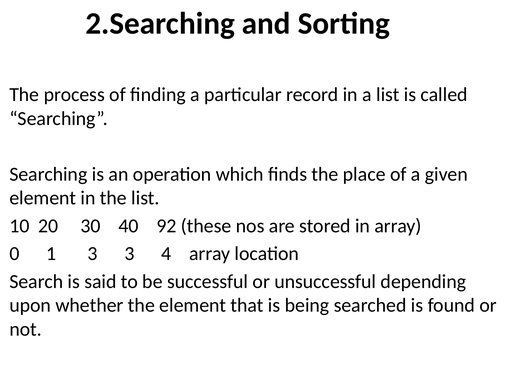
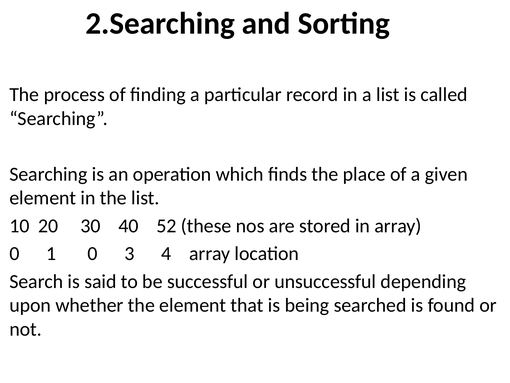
92: 92 -> 52 (166, 226)
1 3: 3 -> 0 (92, 253)
